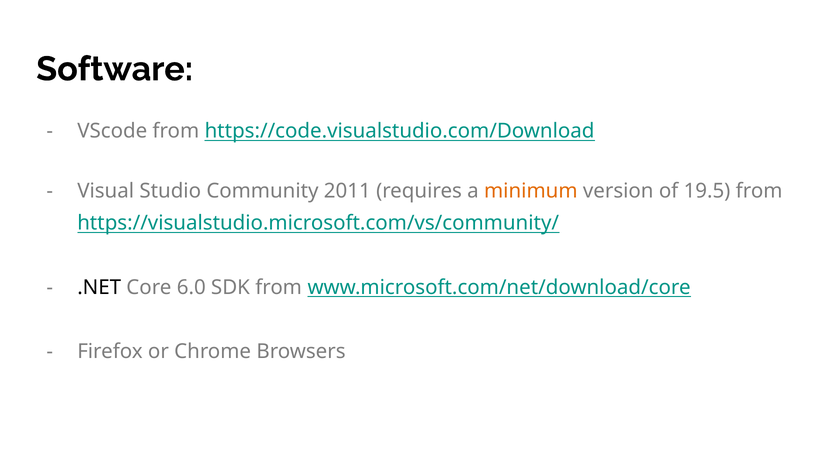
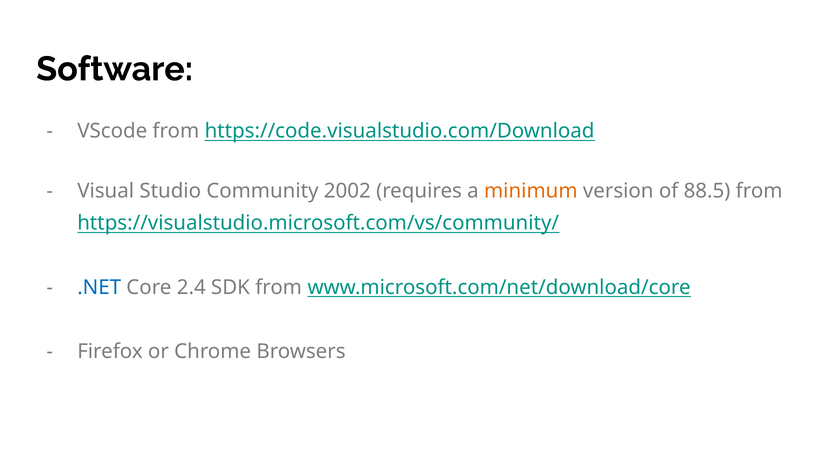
2011: 2011 -> 2002 (347, 191)
19.5: 19.5 -> 88.5 (707, 191)
.NET colour: black -> blue (99, 287)
6.0: 6.0 -> 2.4 (191, 287)
